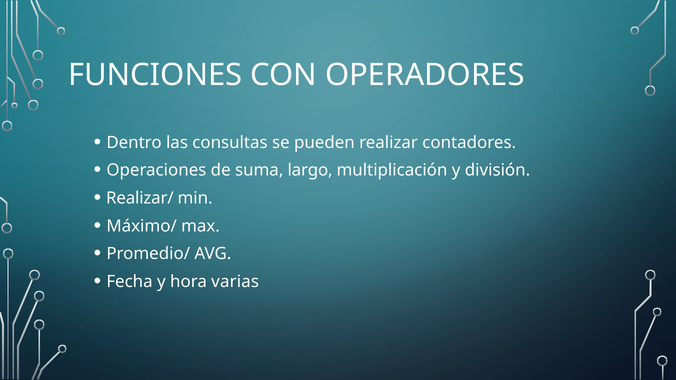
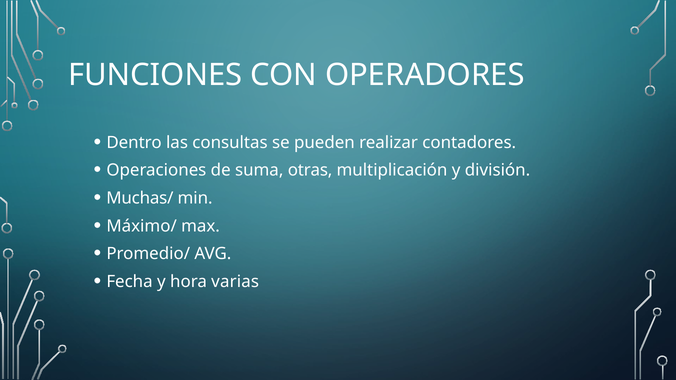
largo: largo -> otras (310, 170)
Realizar/: Realizar/ -> Muchas/ (140, 198)
